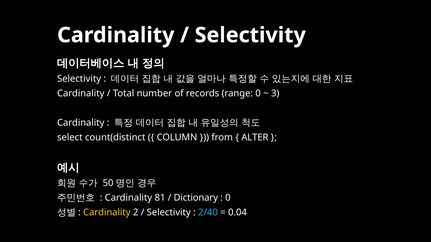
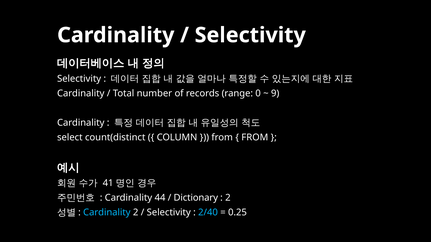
3: 3 -> 9 (275, 93)
ALTER: ALTER -> FROM (255, 137)
50: 50 -> 41 (108, 183)
81: 81 -> 44 (160, 198)
0: 0 -> 2 (228, 198)
Cardinality colour: yellow -> light blue (107, 213)
0.04: 0.04 -> 0.25 (238, 213)
